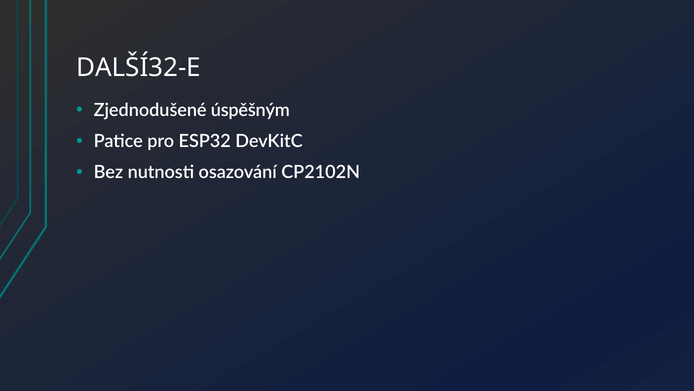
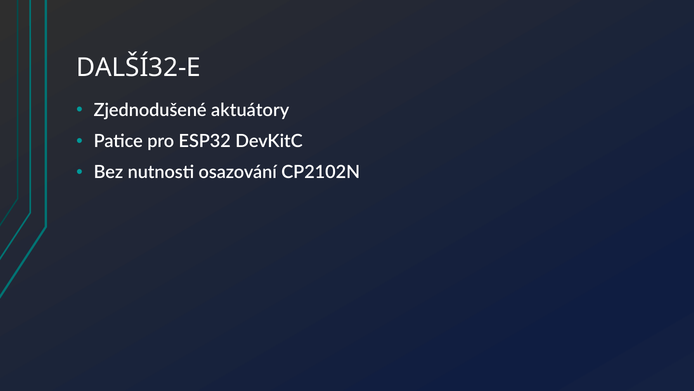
úspěšným: úspěšným -> aktuátory (250, 110)
